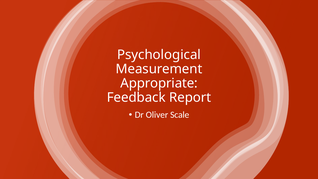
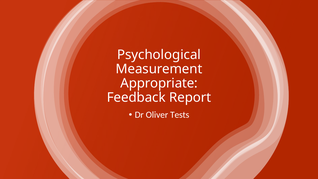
Scale: Scale -> Tests (180, 115)
